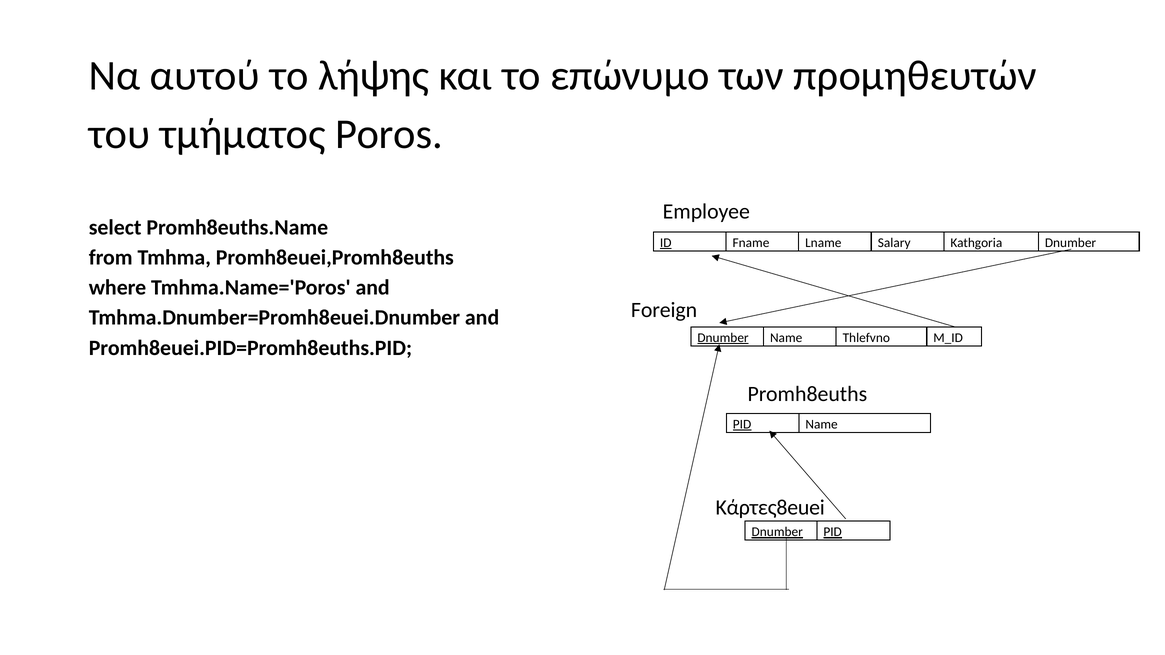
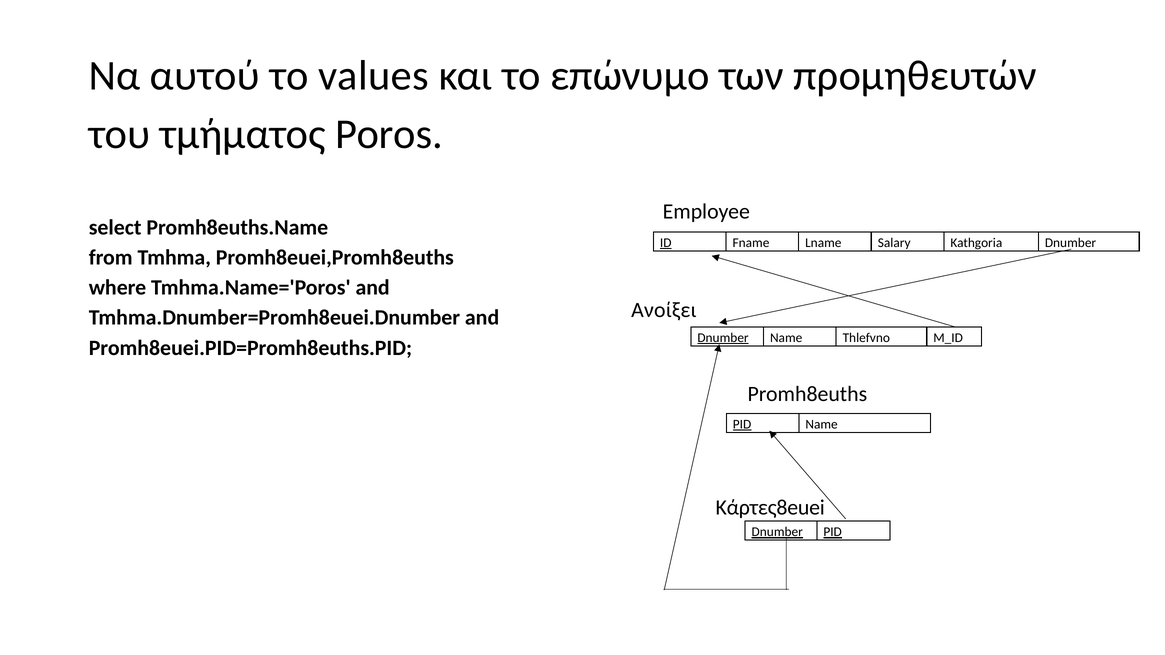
λήψης: λήψης -> values (373, 76)
Foreign: Foreign -> Ανοίξει (664, 310)
